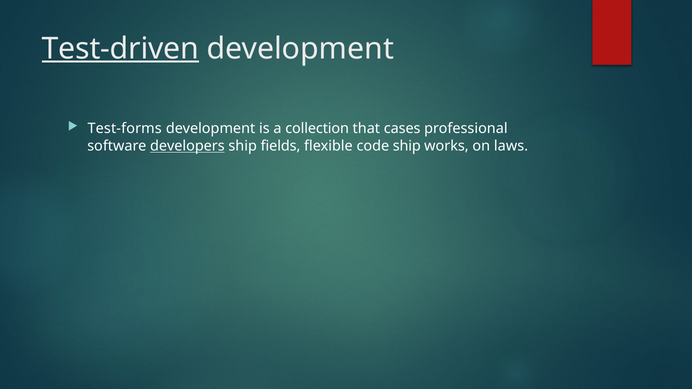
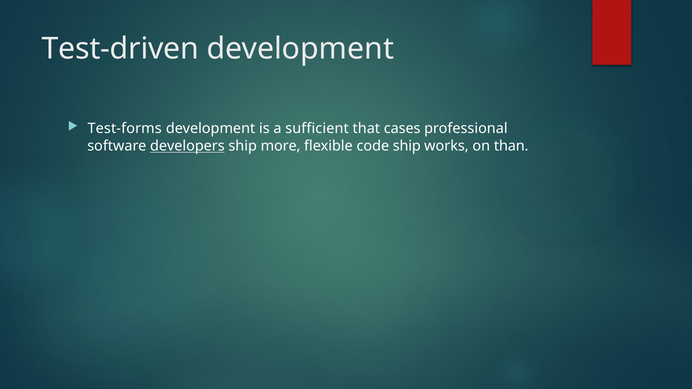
Test-driven underline: present -> none (120, 49)
collection: collection -> sufficient (317, 129)
fields: fields -> more (281, 146)
laws: laws -> than (511, 146)
